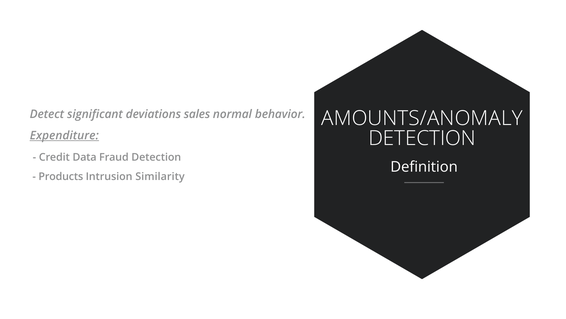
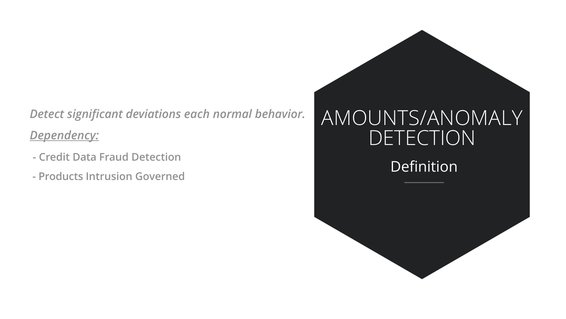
sales: sales -> each (197, 114)
Expenditure: Expenditure -> Dependency (64, 135)
Similarity: Similarity -> Governed (160, 176)
